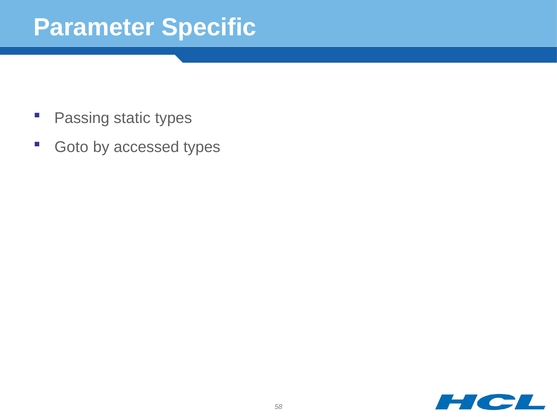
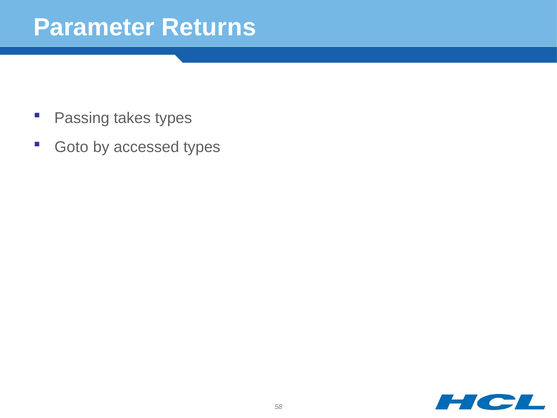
Specific: Specific -> Returns (209, 27)
static: static -> takes (132, 118)
